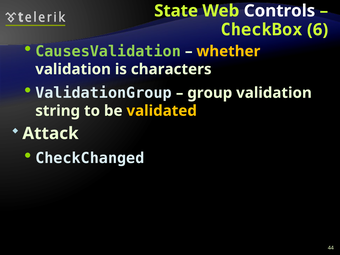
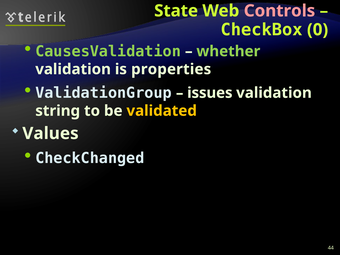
Controls colour: white -> pink (279, 11)
6: 6 -> 0 (318, 30)
whether colour: yellow -> light green (228, 51)
characters: characters -> properties (171, 69)
group: group -> issues (210, 93)
Attack: Attack -> Values (50, 133)
